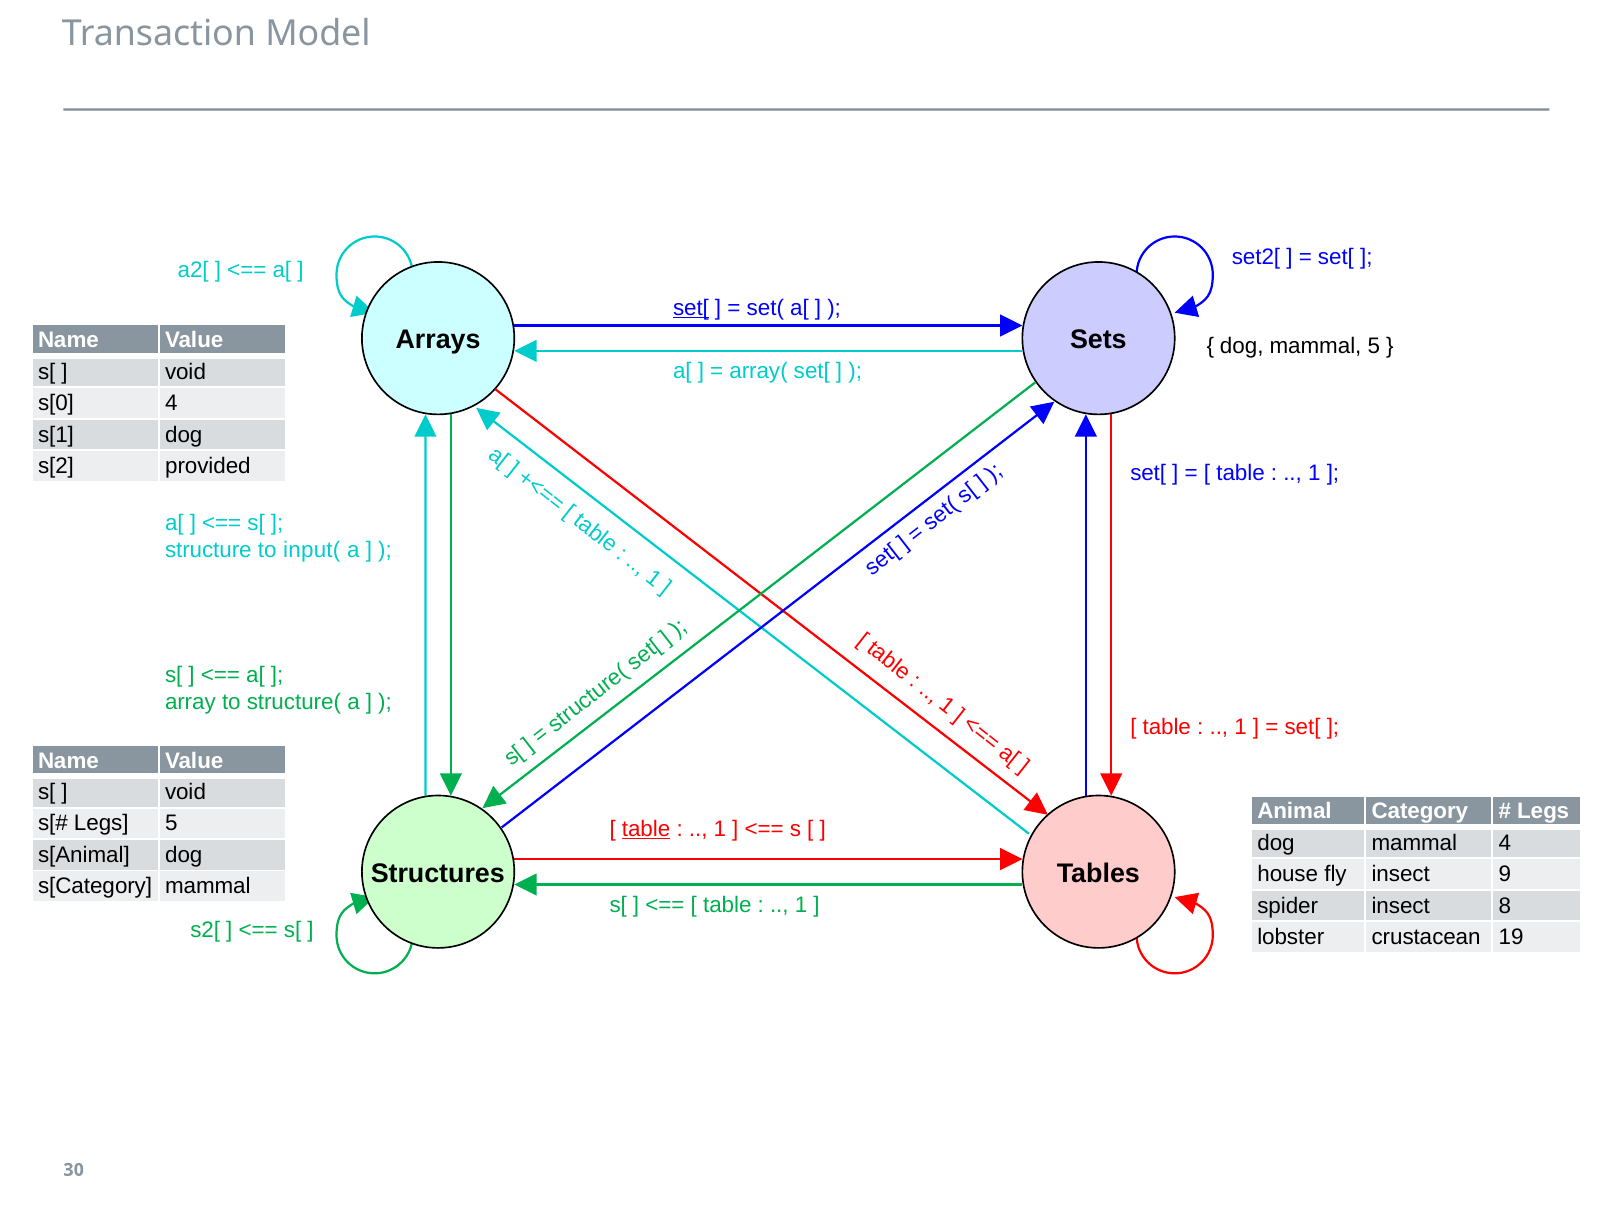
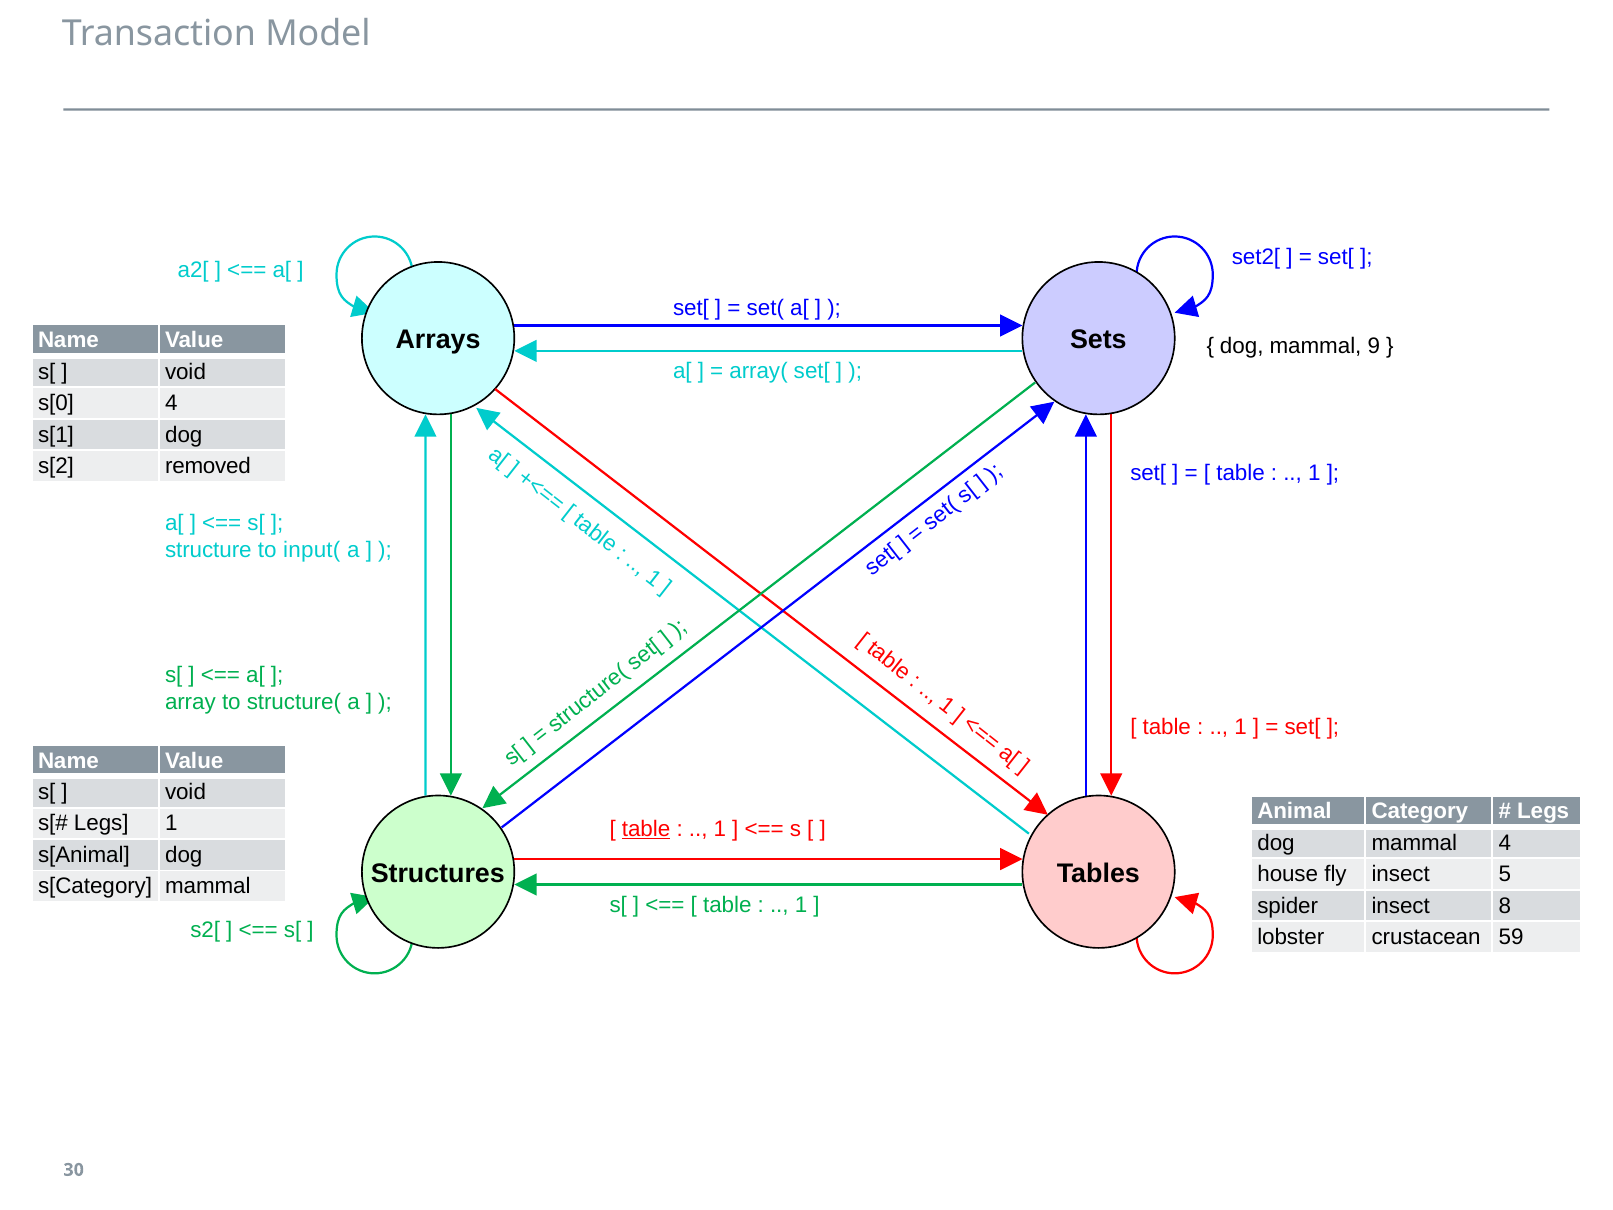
set[ underline: present -> none (691, 308)
mammal 5: 5 -> 9 (1374, 346)
provided: provided -> removed (208, 466)
Legs 5: 5 -> 1 (171, 823)
9: 9 -> 5 (1505, 874)
19: 19 -> 59 (1511, 937)
